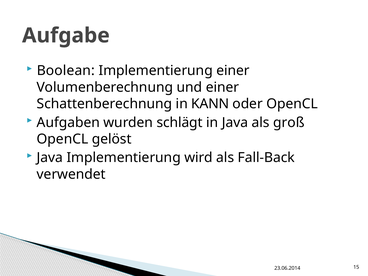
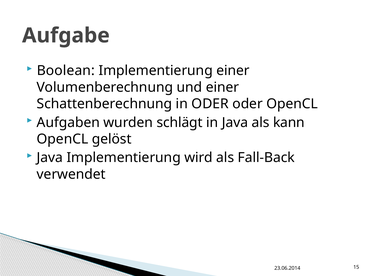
in KANN: KANN -> ODER (210, 104)
groß: groß -> kann (289, 122)
